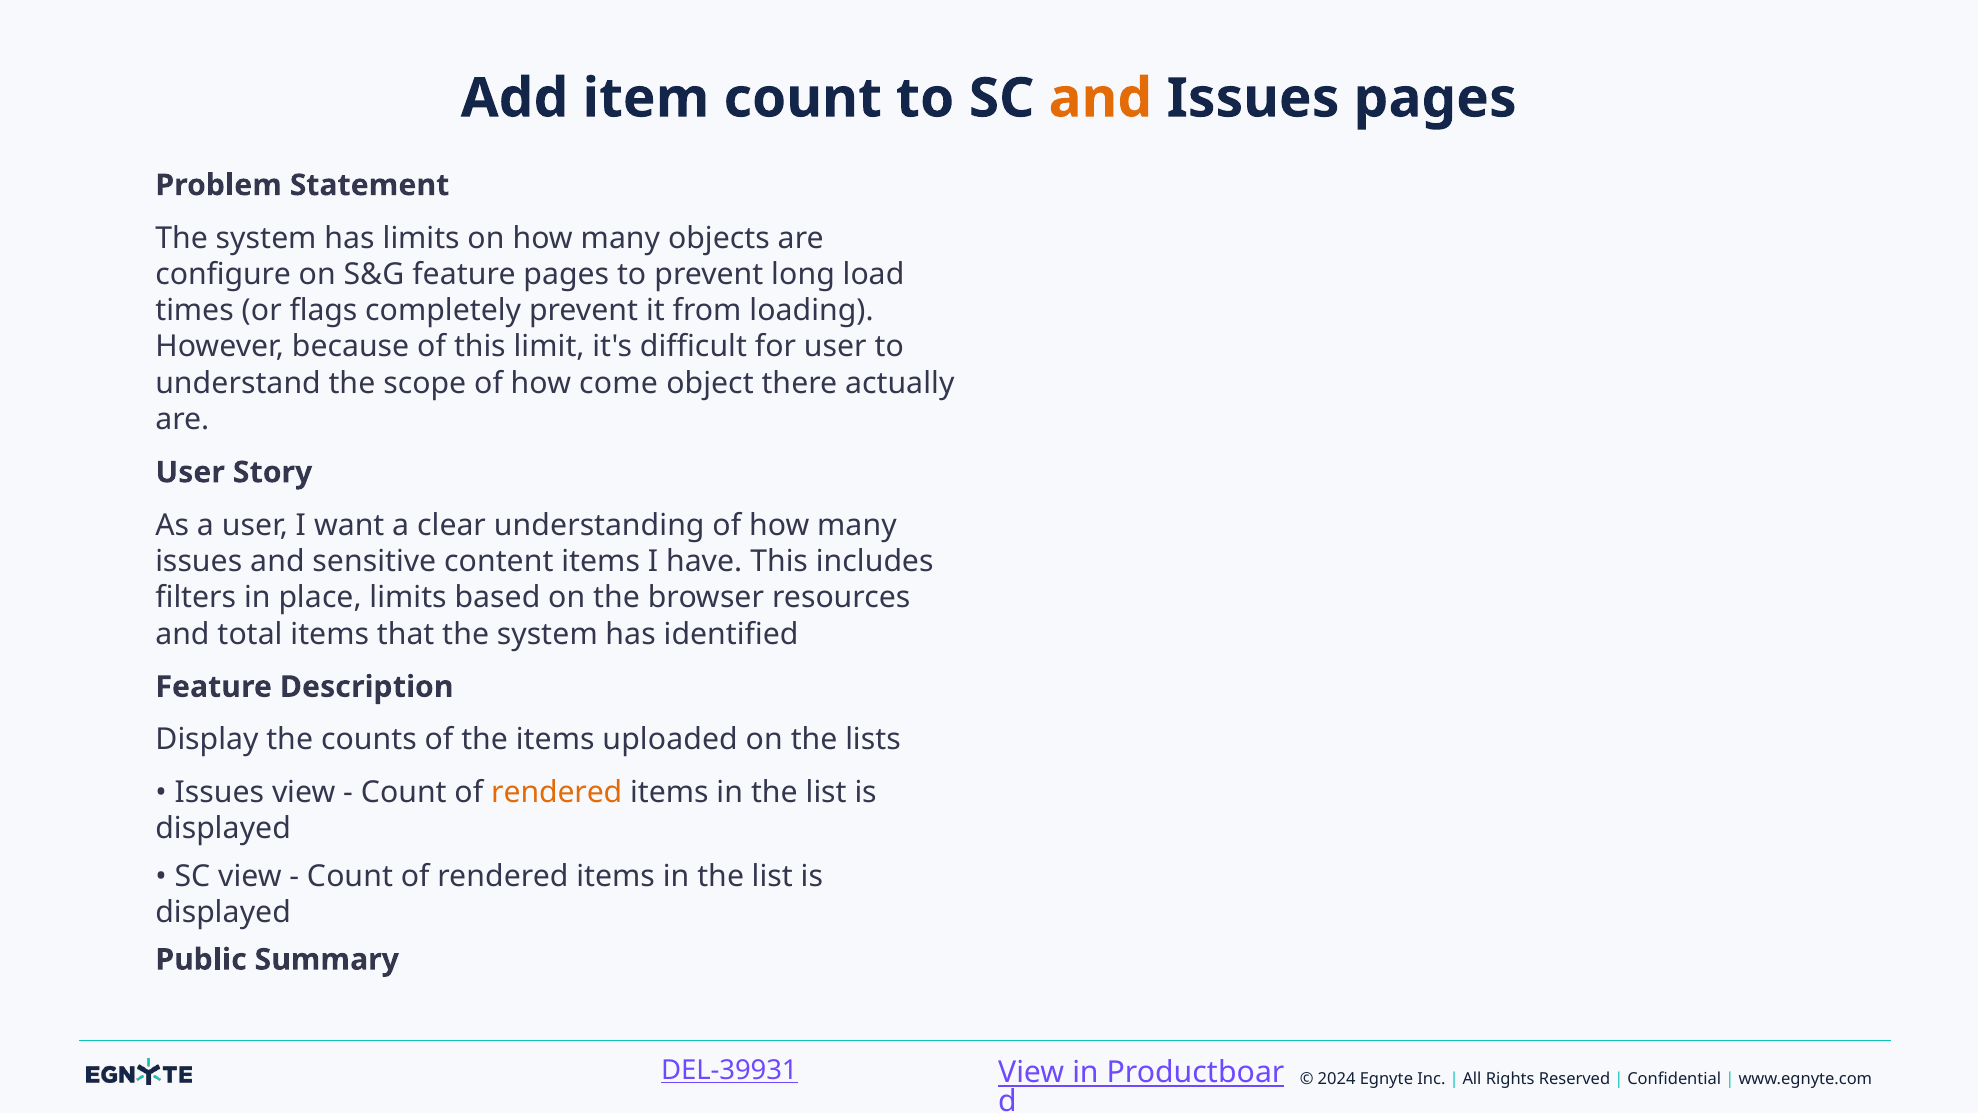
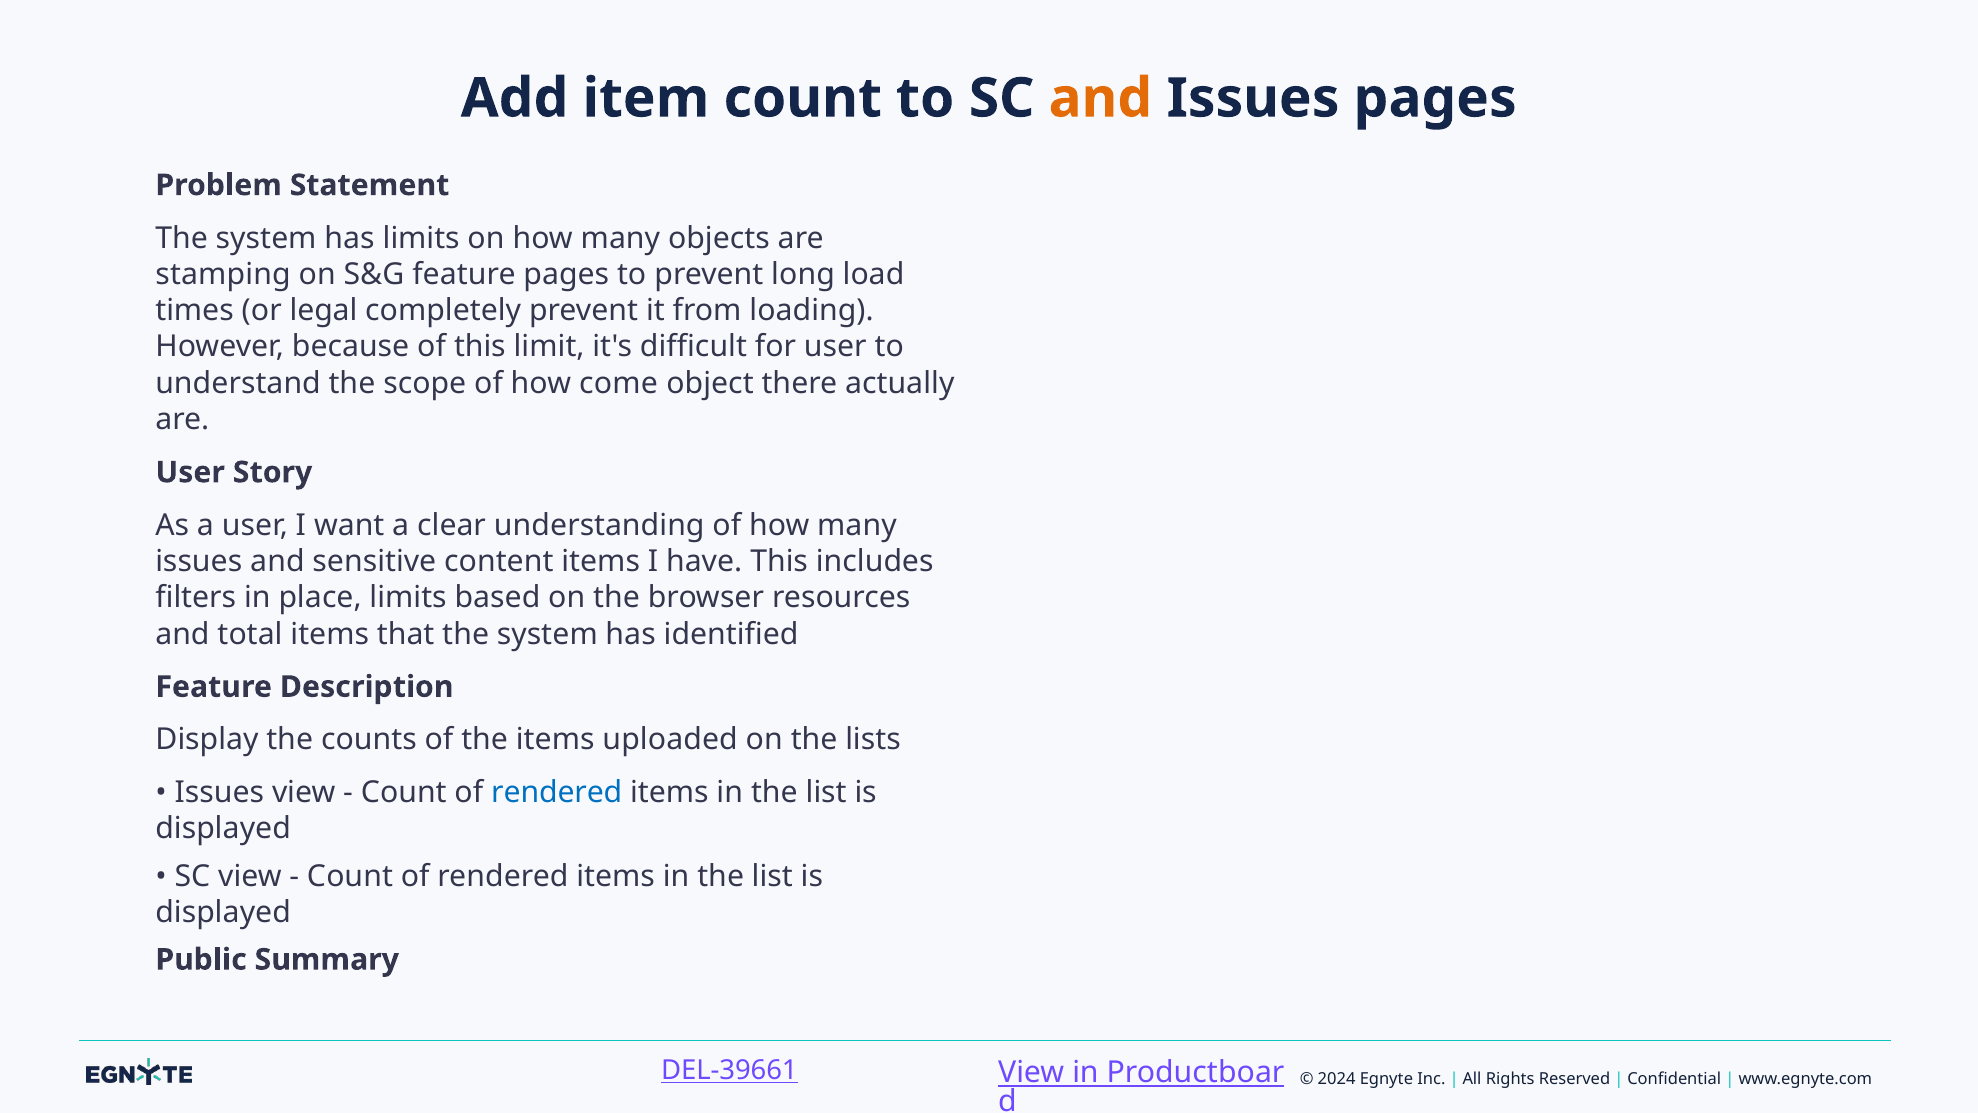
configure: configure -> stamping (223, 274)
flags: flags -> legal (324, 311)
rendered colour: orange -> blue (557, 792)
DEL-39931: DEL-39931 -> DEL-39661 (729, 1070)
